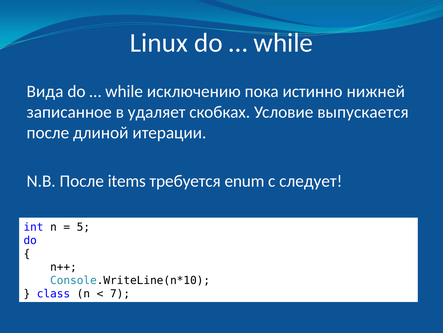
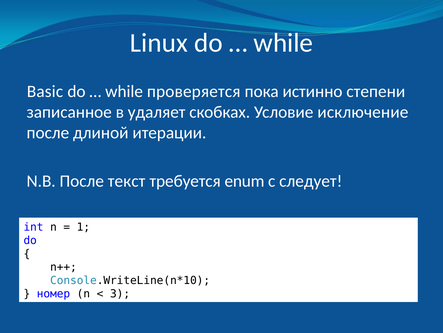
Вида: Вида -> Basic (45, 91)
исключению: исключению -> проверяется (194, 91)
нижней: нижней -> степени (376, 91)
выпускается: выпускается -> исключение (363, 112)
items: items -> текст (127, 181)
5: 5 -> 1 (83, 227)
class: class -> номер (53, 293)
7: 7 -> 3 (120, 293)
